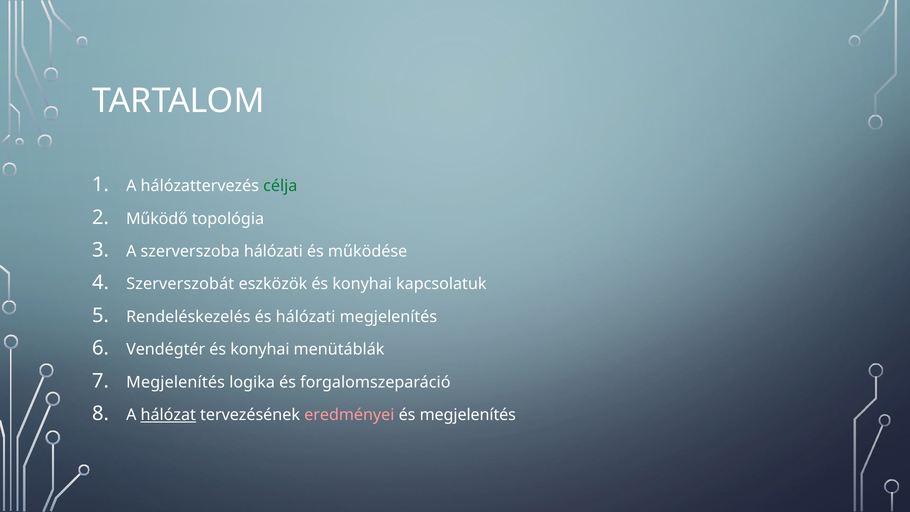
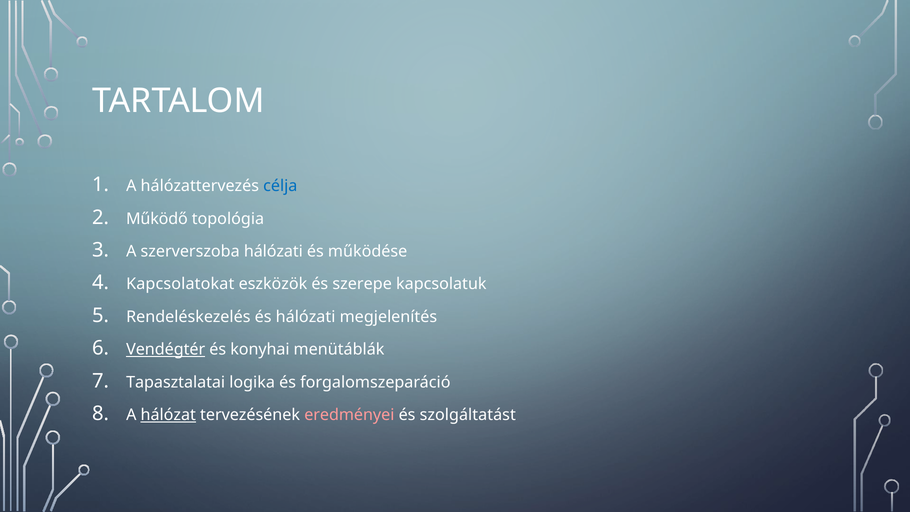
célja colour: green -> blue (280, 186)
Szerverszobát: Szerverszobát -> Kapcsolatokat (180, 284)
eszközök és konyhai: konyhai -> szerepe (362, 284)
Vendégtér underline: none -> present (166, 349)
Megjelenítés: Megjelenítés -> Tapasztalatai (176, 382)
és megjelenítés: megjelenítés -> szolgáltatást (468, 415)
